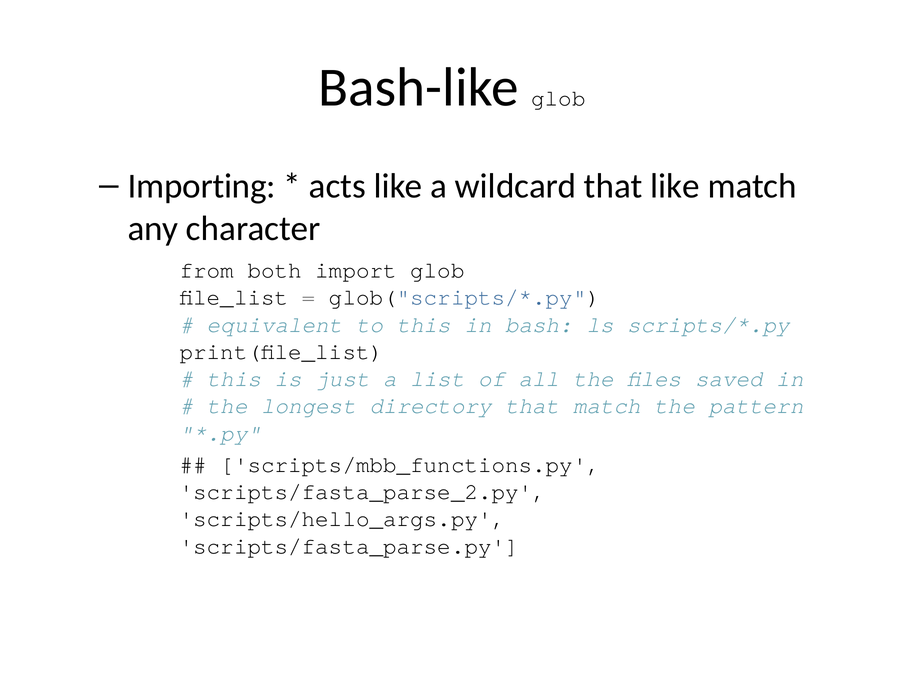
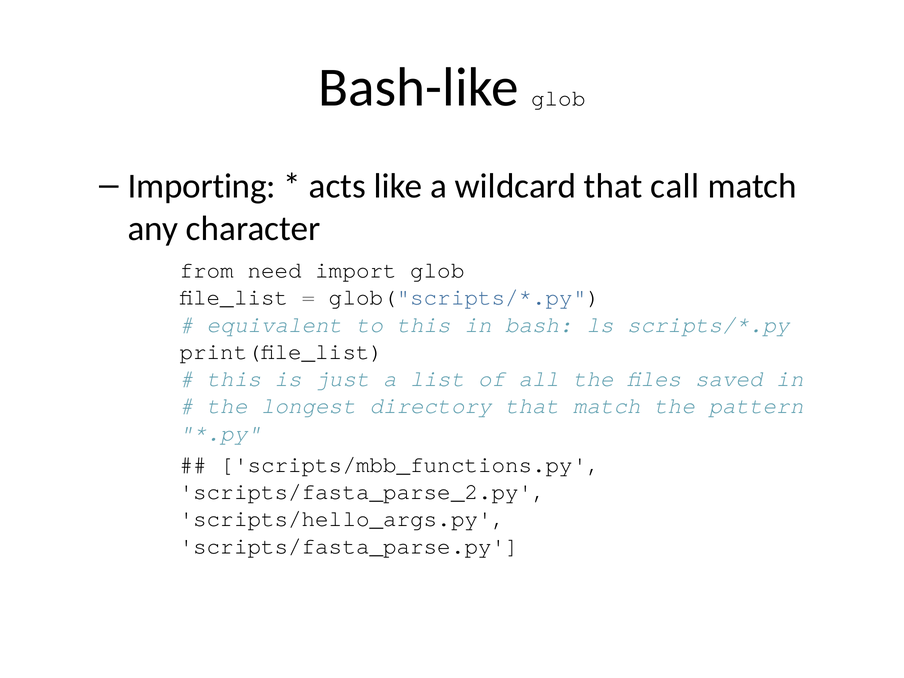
that like: like -> call (675, 186)
both: both -> need (275, 270)
